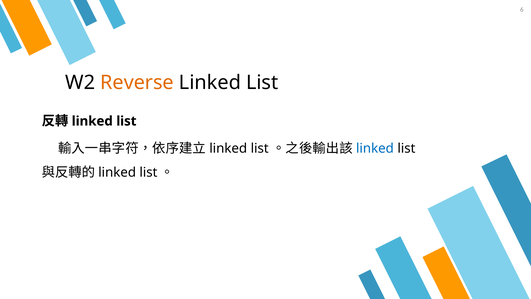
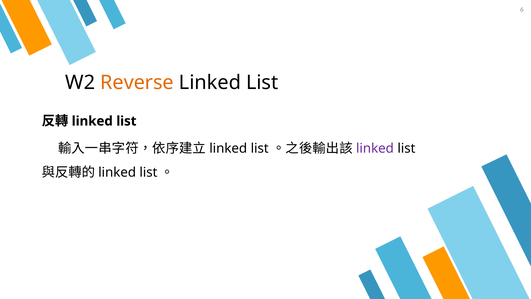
linked colour: blue -> purple (375, 148)
